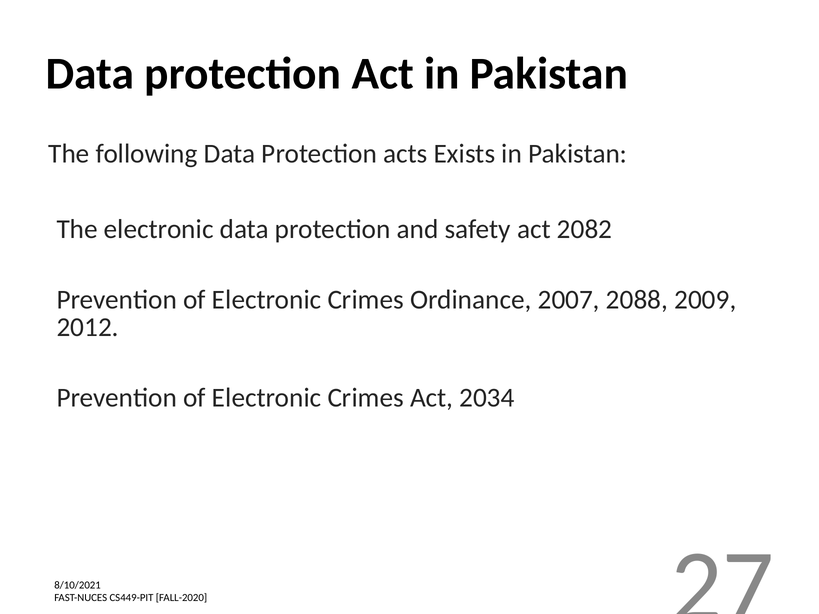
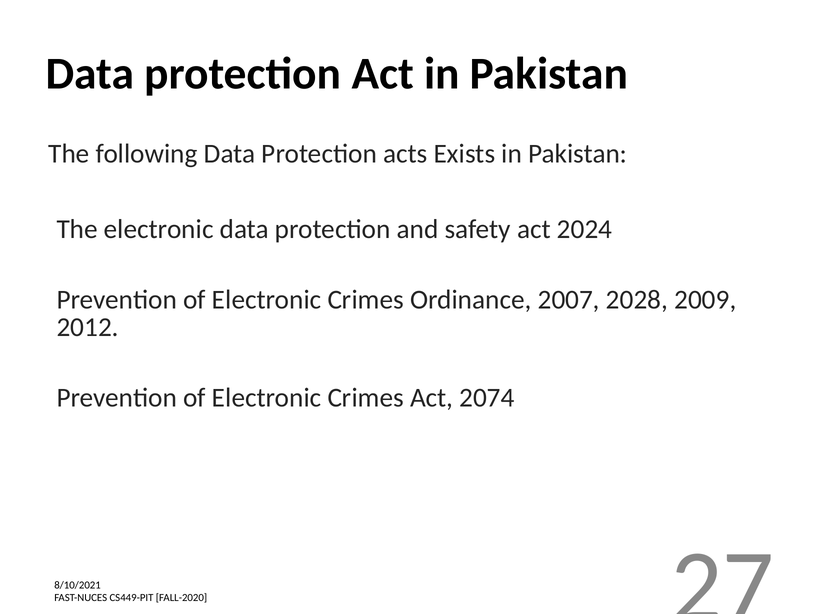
2082: 2082 -> 2024 (585, 229)
2088: 2088 -> 2028 (637, 300)
2034: 2034 -> 2074 (487, 398)
